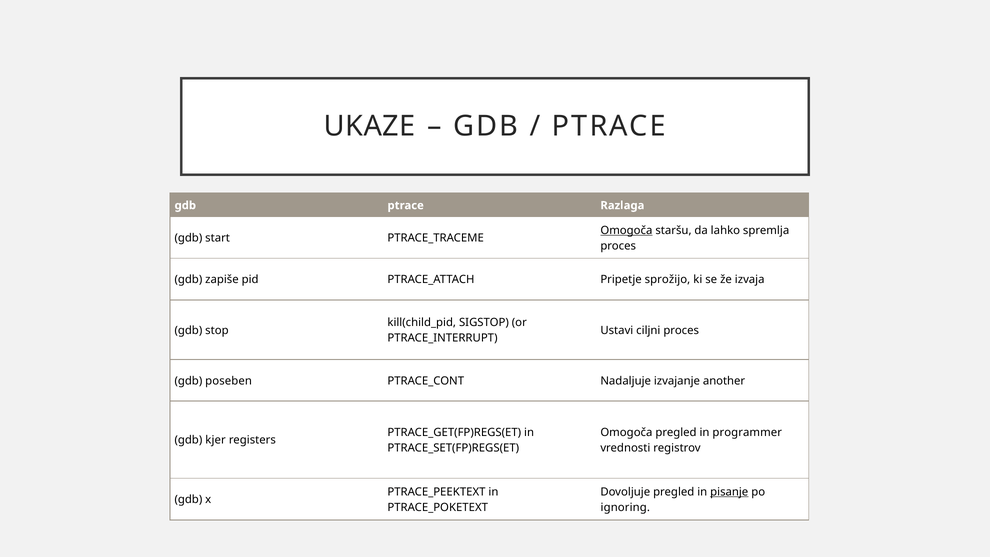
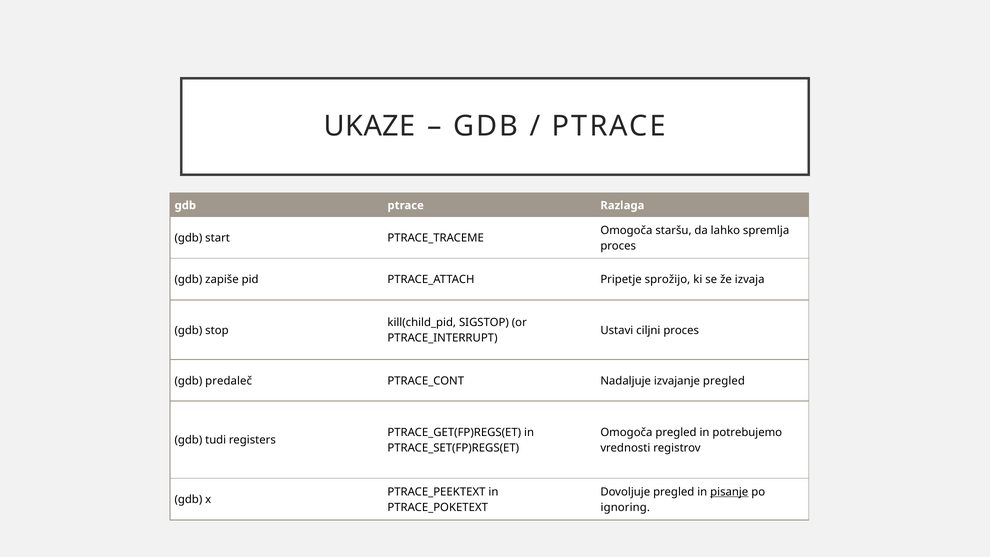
Omogoča underline: present -> none (626, 230)
poseben: poseben -> predaleč (229, 381)
izvajanje another: another -> pregled (724, 381)
programmer: programmer -> potrebujemo (747, 432)
kjer: kjer -> tudi (216, 440)
